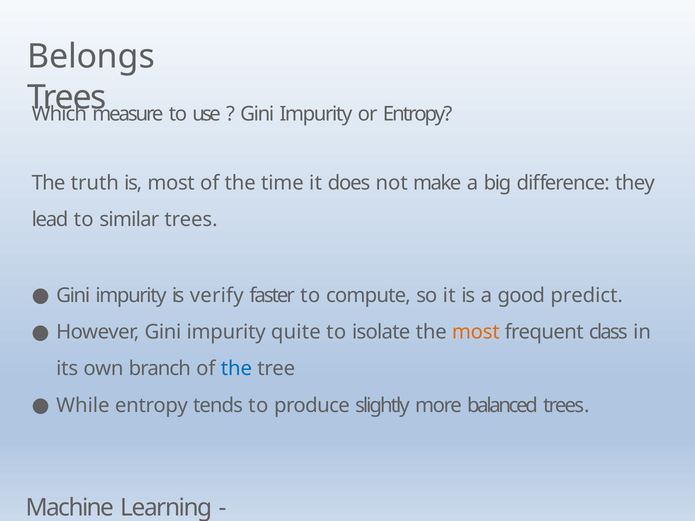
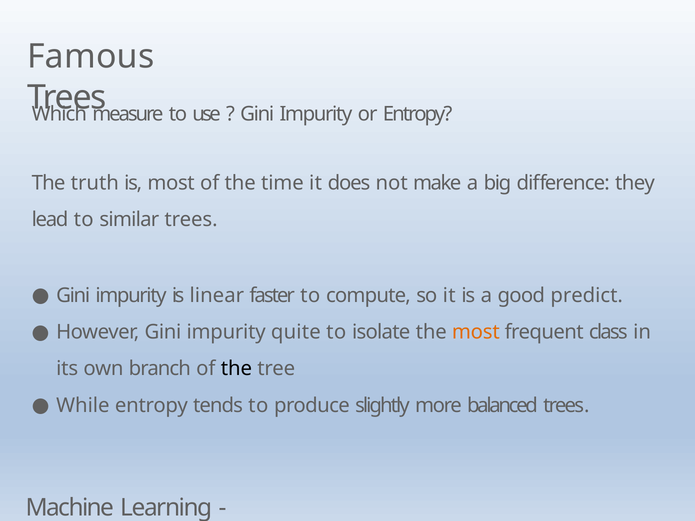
Belongs: Belongs -> Famous (91, 57)
verify: verify -> linear (217, 296)
the colour: blue -> black (236, 369)
